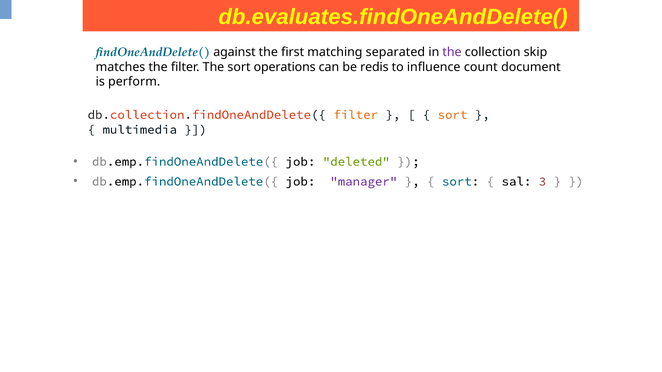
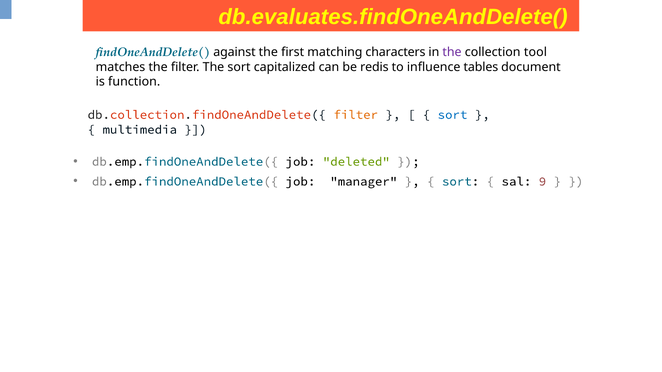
separated: separated -> characters (396, 52)
skip: skip -> tool (535, 52)
operations: operations -> capitalized (285, 67)
count: count -> tables (481, 67)
perform: perform -> function (134, 82)
sort colour: orange -> blue (453, 115)
manager colour: purple -> black (364, 182)
3: 3 -> 9 (542, 182)
